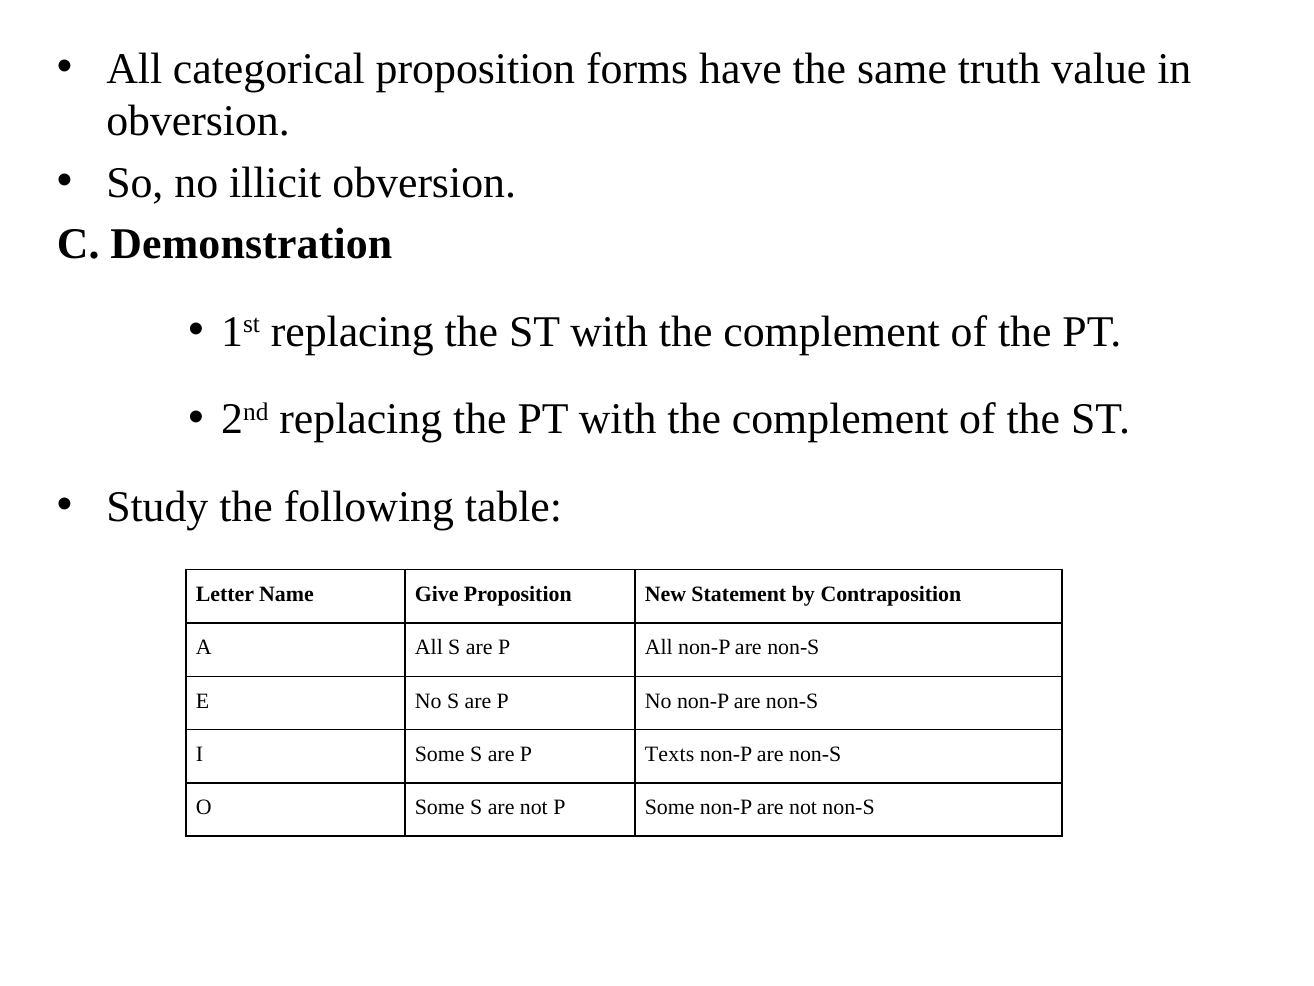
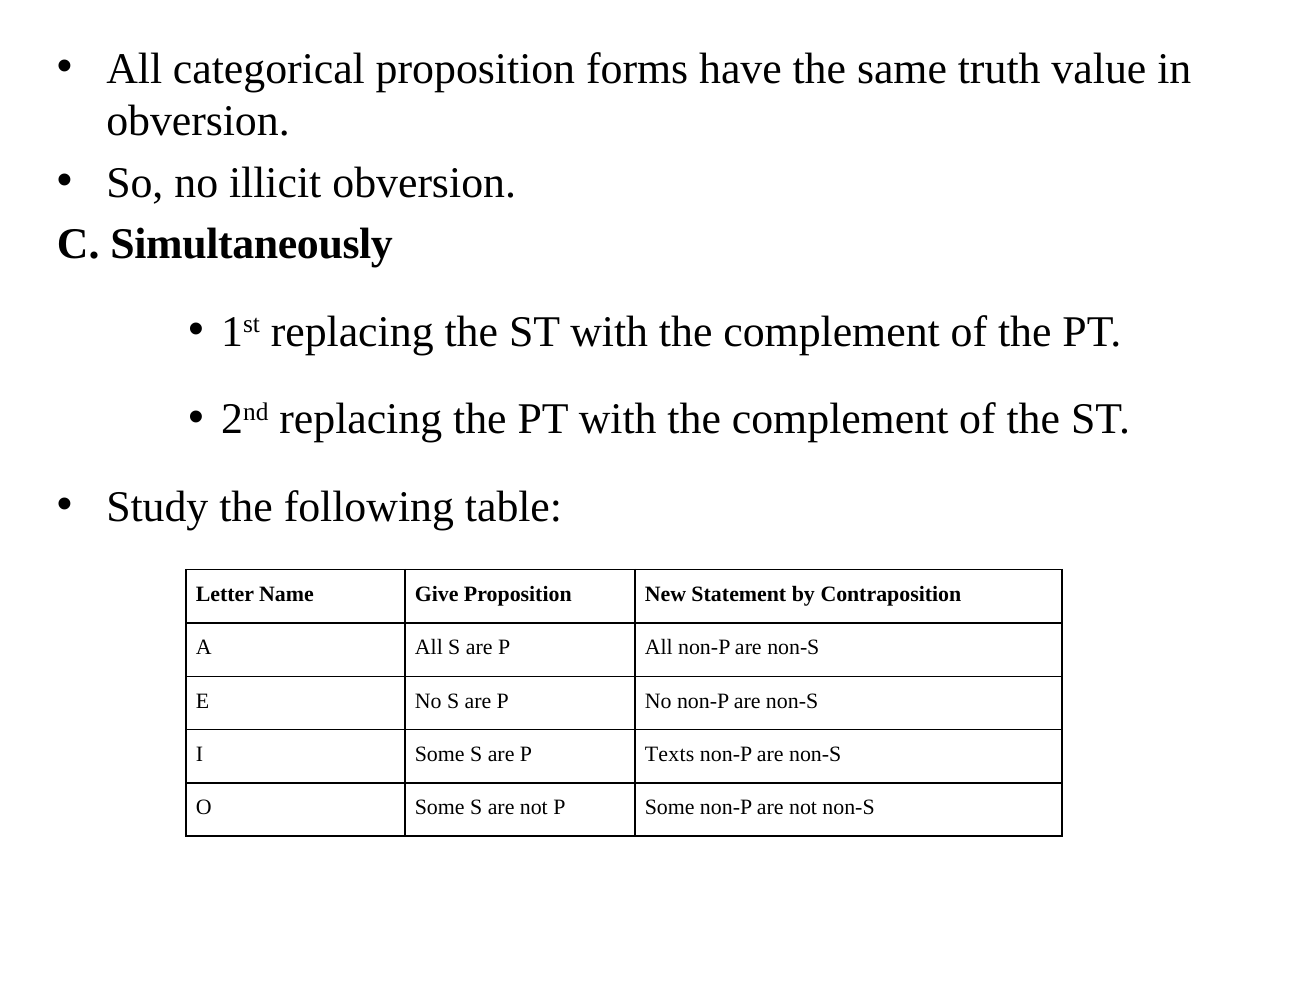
Demonstration: Demonstration -> Simultaneously (252, 244)
